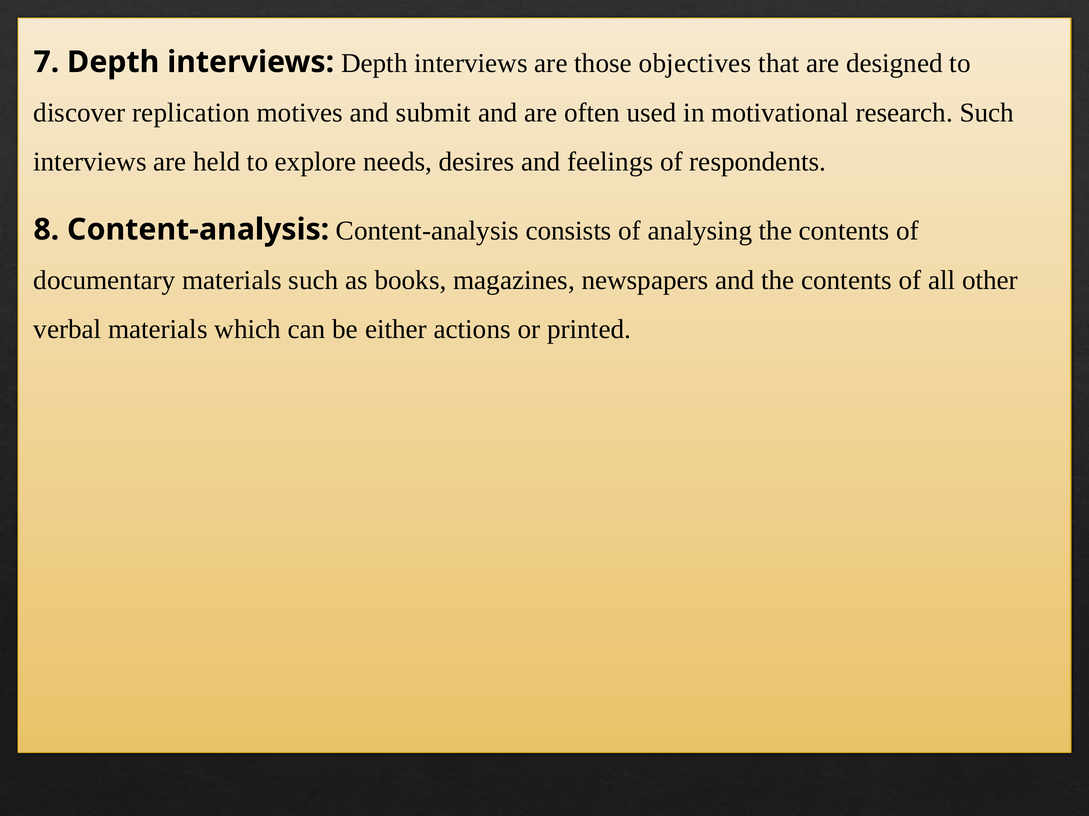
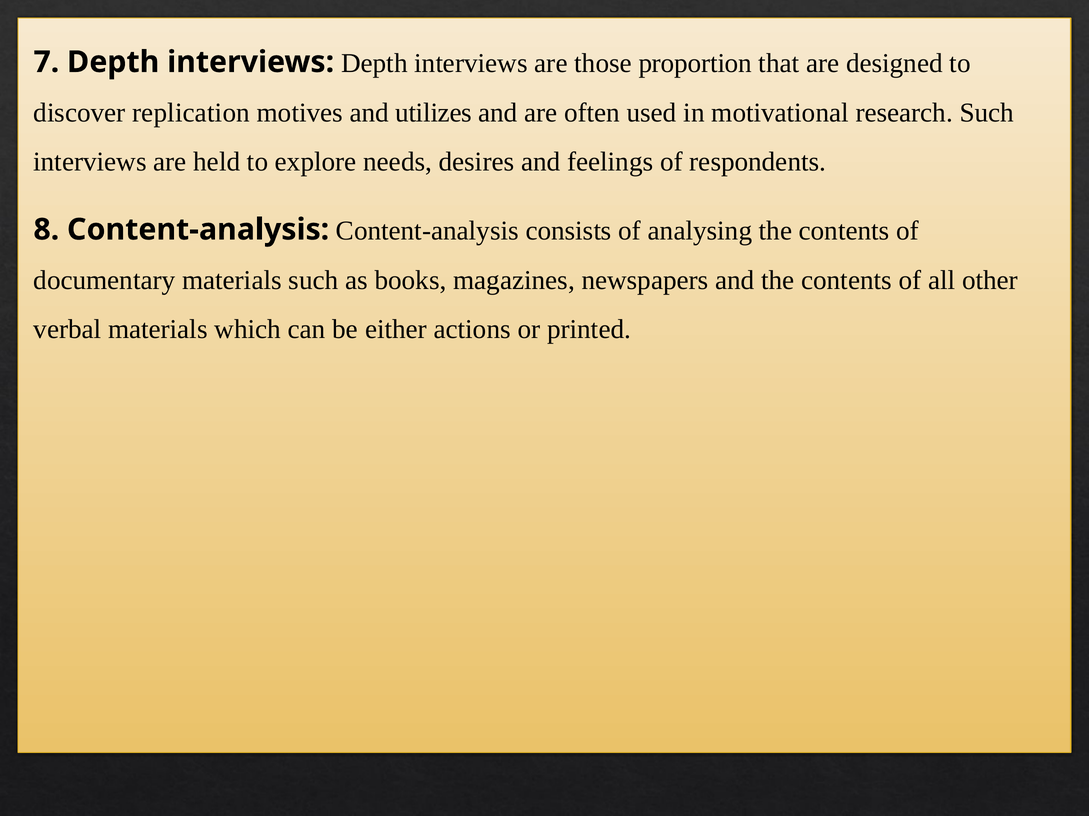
objectives: objectives -> proportion (695, 63)
submit: submit -> utilizes (434, 113)
